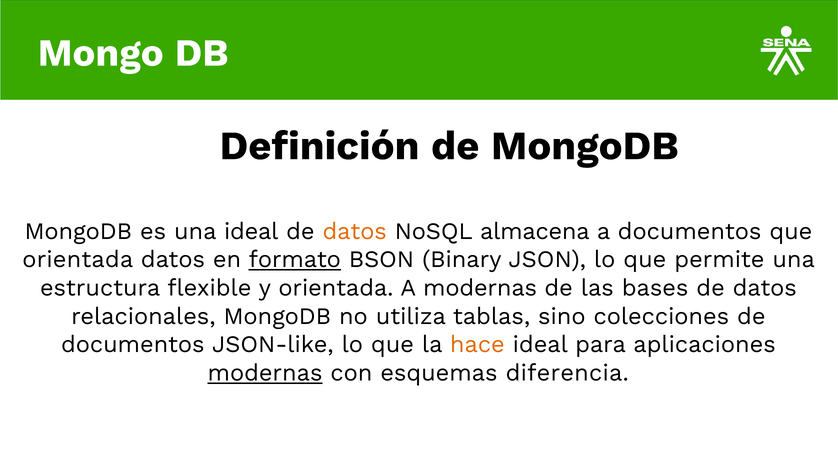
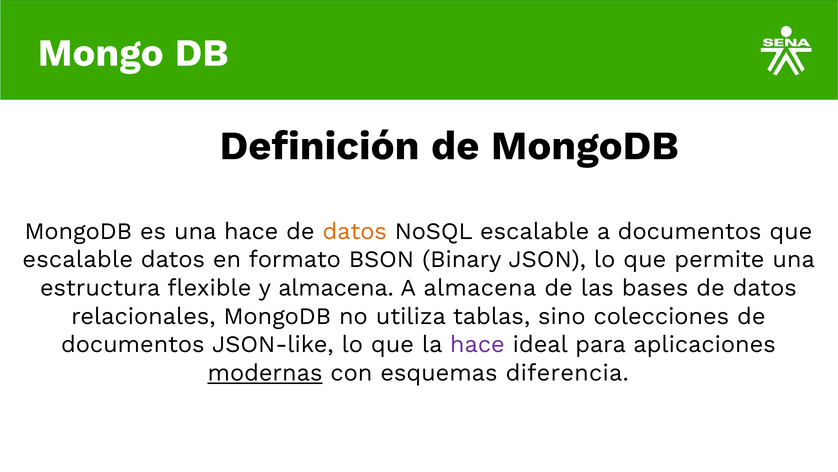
una ideal: ideal -> hace (251, 231)
NoSQL almacena: almacena -> escalable (535, 231)
orientada: orientada -> escalable (78, 259)
formato underline: present -> none (295, 259)
y orientada: orientada -> almacena (336, 288)
A modernas: modernas -> almacena (480, 288)
hace colour: orange -> purple (477, 344)
